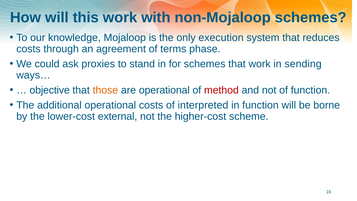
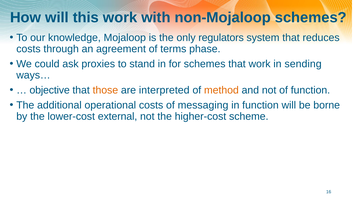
execution: execution -> regulators (221, 38)
are operational: operational -> interpreted (164, 90)
method colour: red -> orange (221, 90)
interpreted: interpreted -> messaging (203, 105)
